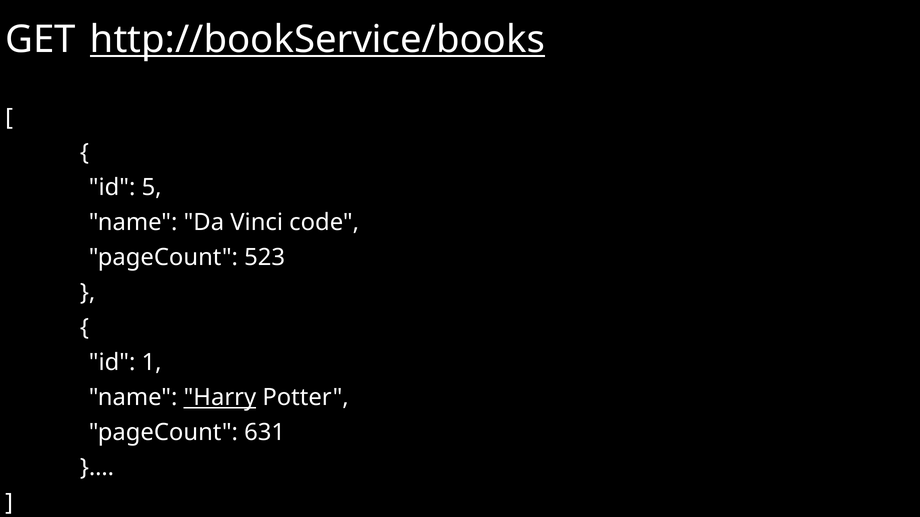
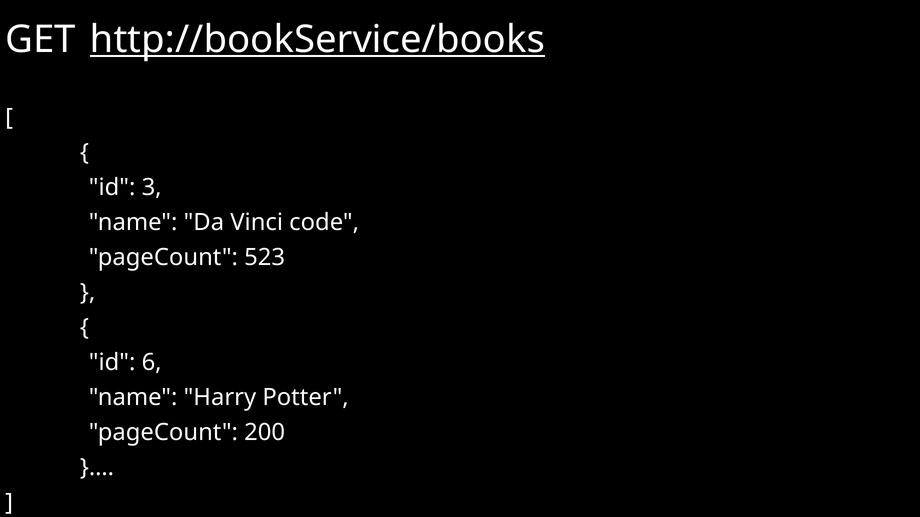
5: 5 -> 3 (152, 188)
1: 1 -> 6 (152, 363)
Harry underline: present -> none (220, 398)
631: 631 -> 200 (265, 433)
